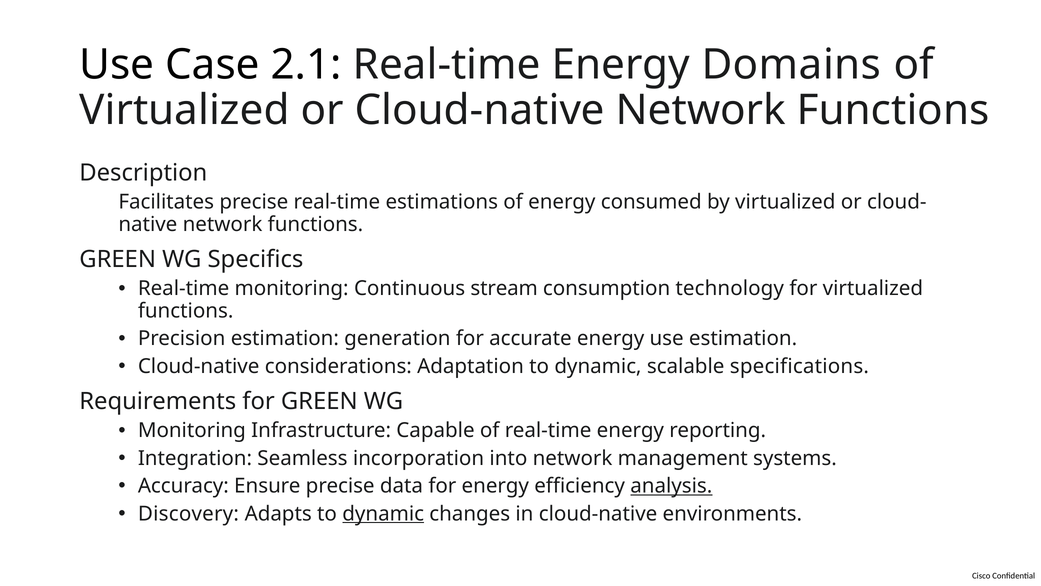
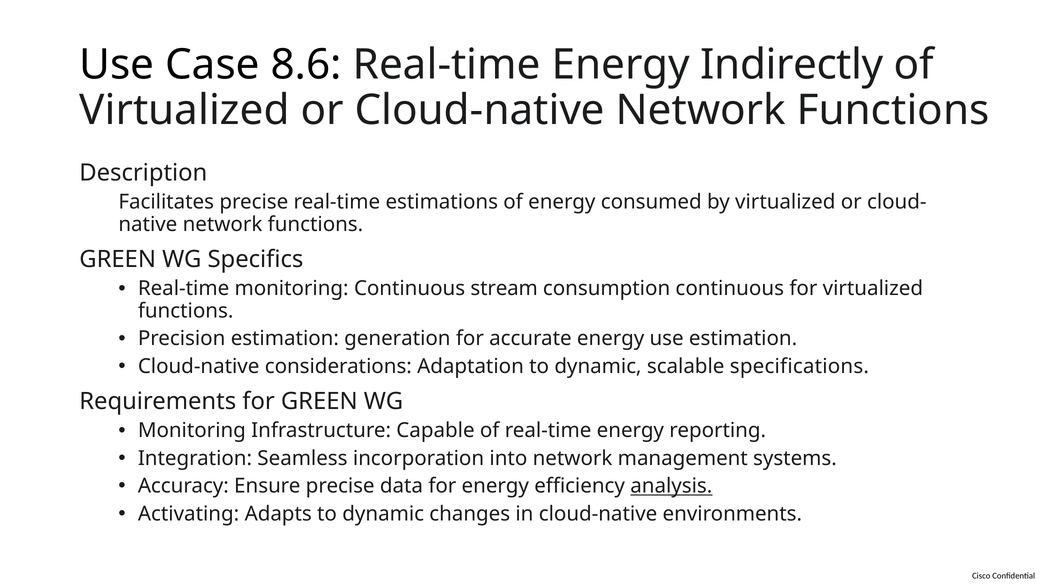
2.1: 2.1 -> 8.6 (306, 65)
Domains: Domains -> Indirectly (792, 65)
consumption technology: technology -> continuous (730, 288)
Discovery: Discovery -> Activating (189, 513)
dynamic underline: present -> none (383, 513)
